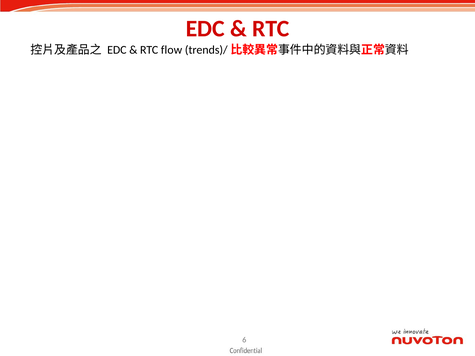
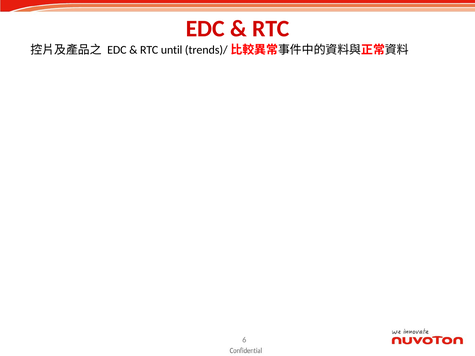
flow: flow -> until (172, 50)
